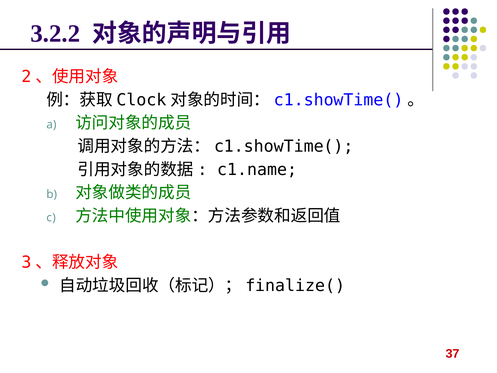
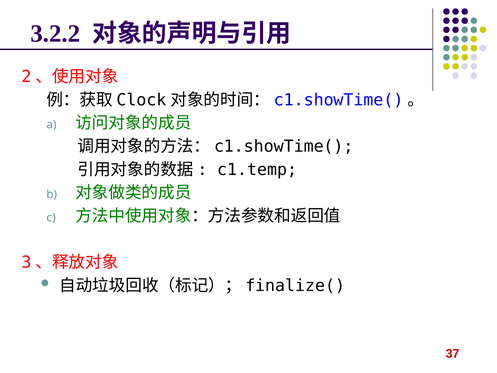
c1.name: c1.name -> c1.temp (257, 169)
